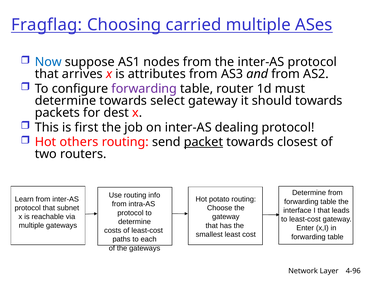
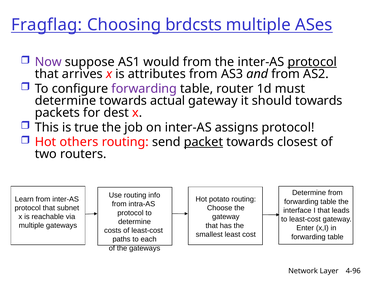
carried: carried -> brdcsts (194, 25)
Now colour: blue -> purple (48, 62)
nodes: nodes -> would (162, 62)
protocol underline: none -> present (312, 62)
select: select -> actual (168, 101)
first: first -> true (87, 127)
dealing: dealing -> assigns (237, 127)
